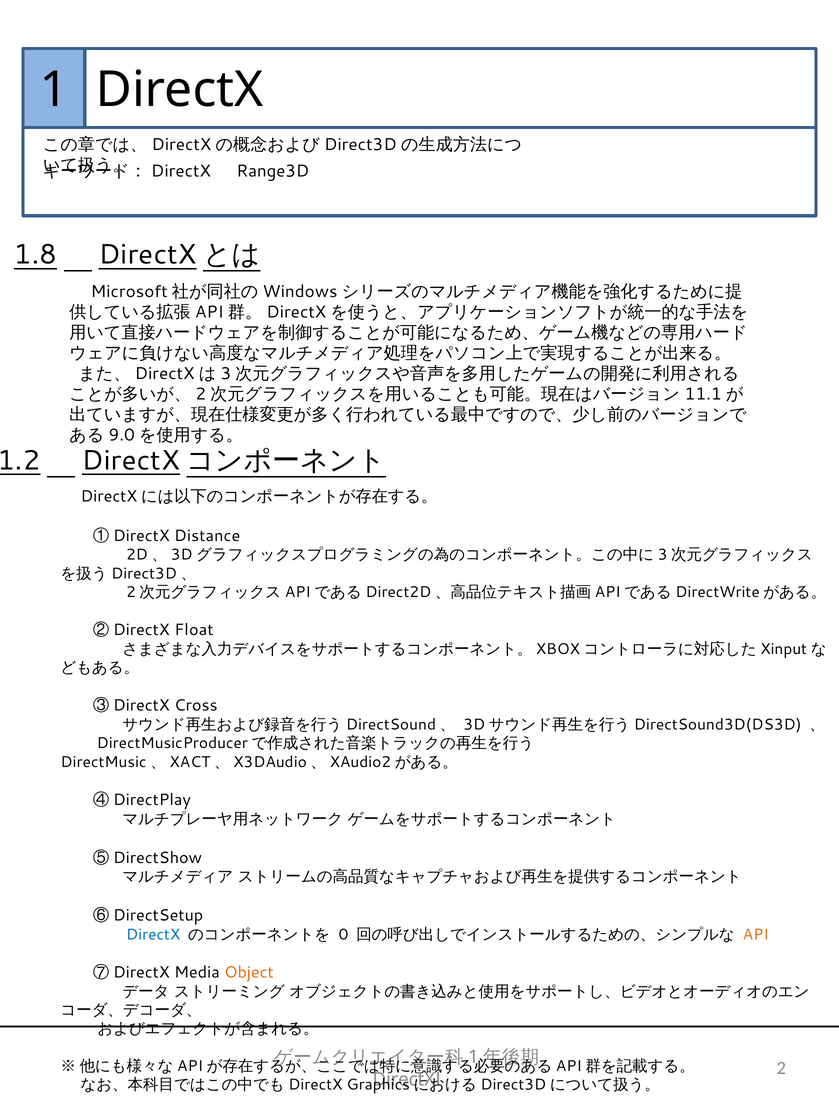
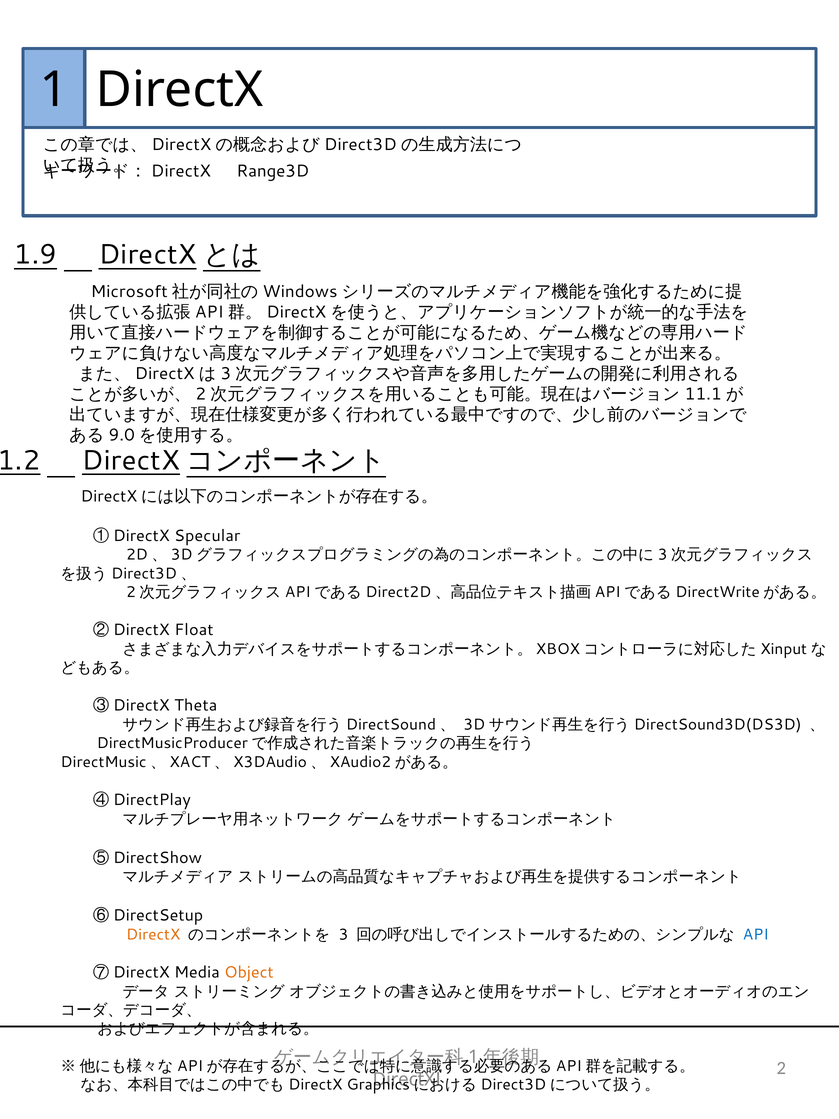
1.8: 1.8 -> 1.9 (36, 255)
Distance: Distance -> Specular (207, 536)
Cross: Cross -> Theta (196, 705)
DirectX colour: blue -> orange (153, 934)
0: 0 -> 3 (343, 934)
API colour: orange -> blue (756, 934)
